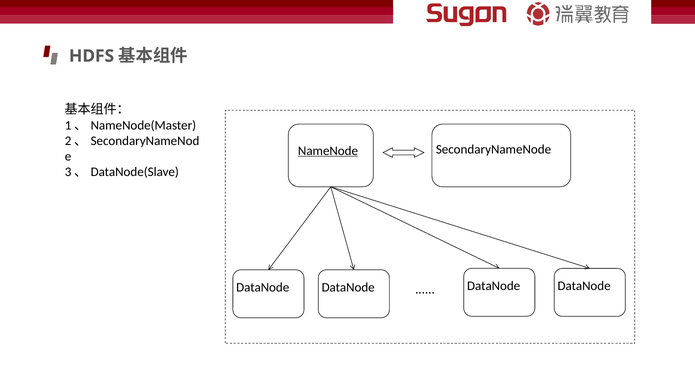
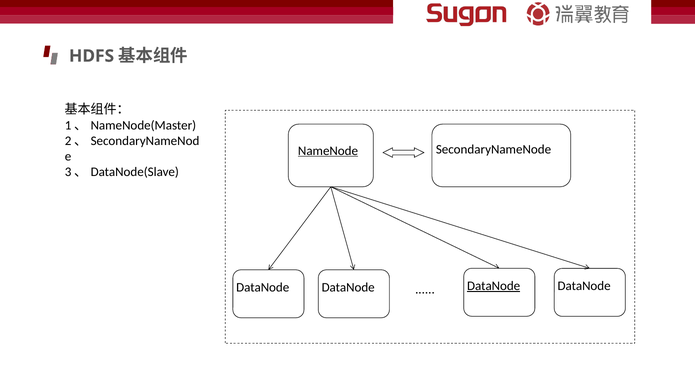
DataNode underline: none -> present (494, 286)
